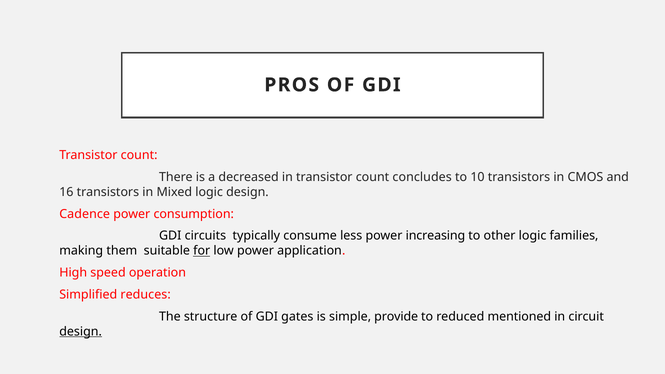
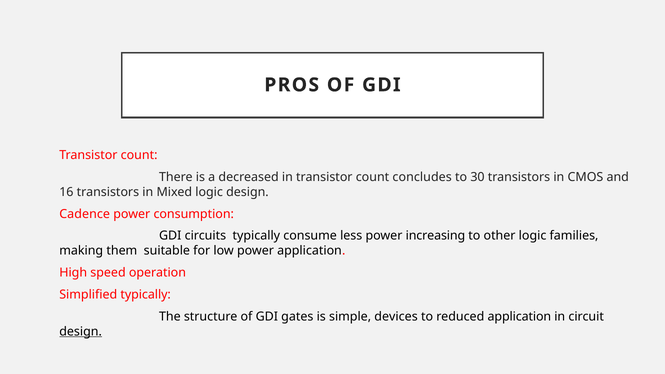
10: 10 -> 30 (477, 177)
for underline: present -> none (202, 251)
Simplified reduces: reduces -> typically (146, 295)
provide: provide -> devices (396, 316)
reduced mentioned: mentioned -> application (519, 316)
